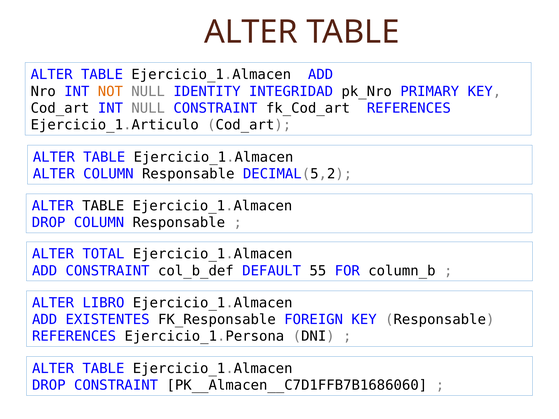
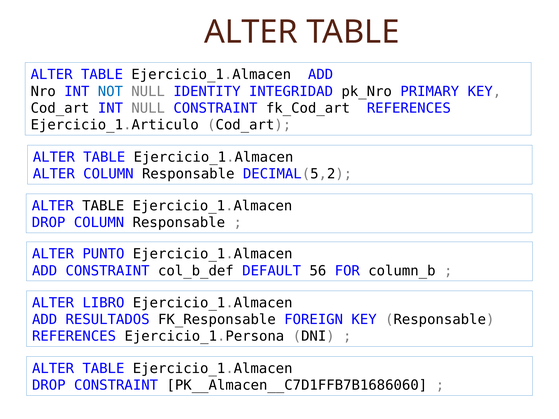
NOT colour: orange -> blue (110, 92)
TOTAL: TOTAL -> PUNTO (103, 254)
55: 55 -> 56 (318, 271)
EXISTENTES: EXISTENTES -> RESULTADOS (108, 320)
